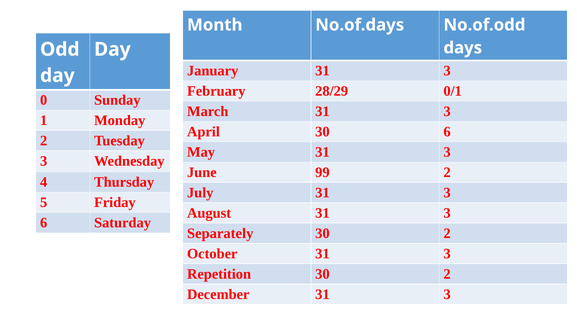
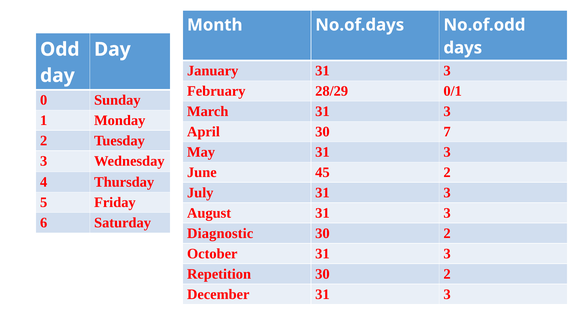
30 6: 6 -> 7 (447, 132)
99: 99 -> 45 (322, 172)
Separately: Separately -> Diagnostic (220, 233)
